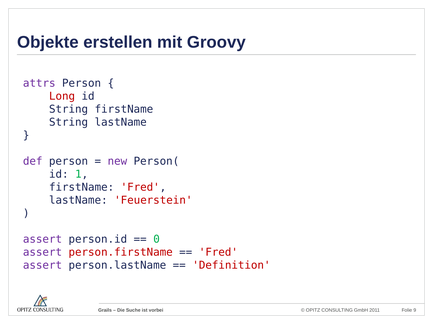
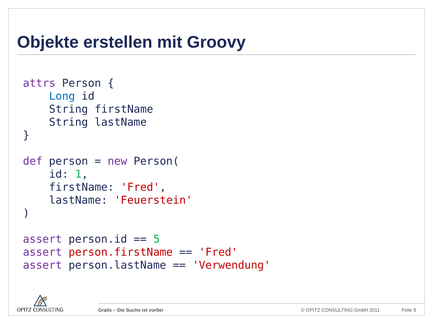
Long colour: red -> blue (62, 96)
0: 0 -> 5 (157, 239)
Definition: Definition -> Verwendung (231, 265)
